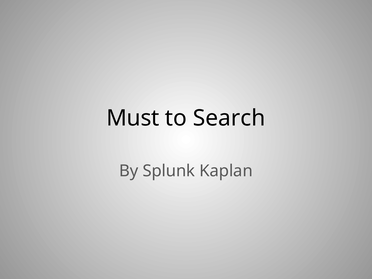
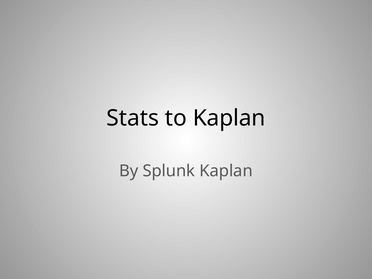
Must: Must -> Stats (133, 118)
to Search: Search -> Kaplan (229, 118)
